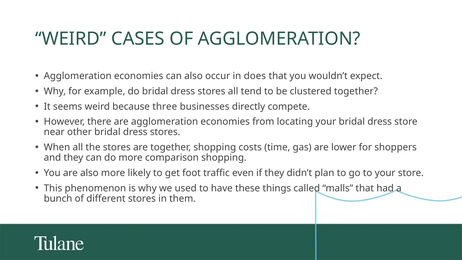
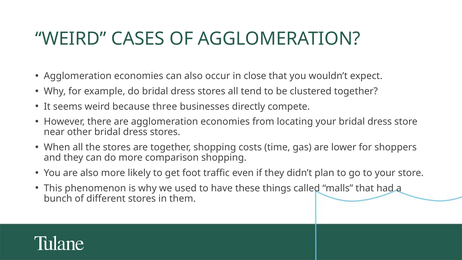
does: does -> close (255, 76)
